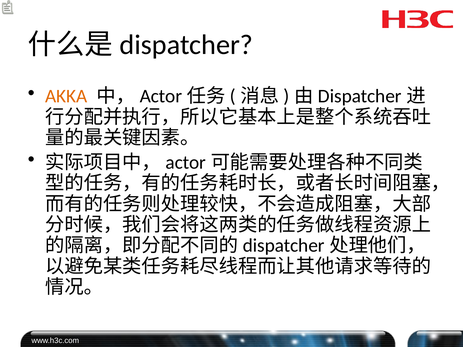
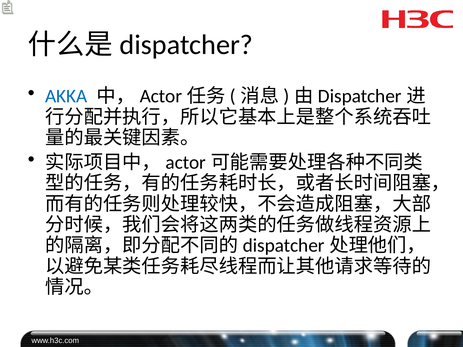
AKKA colour: orange -> blue (66, 96)
